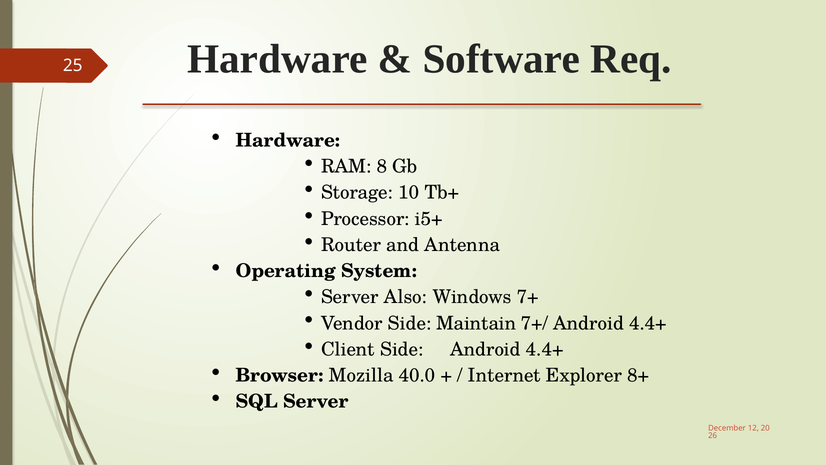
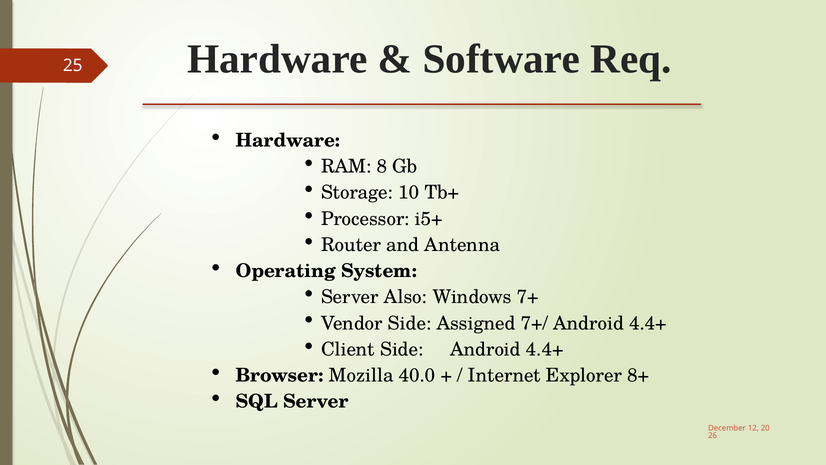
Maintain: Maintain -> Assigned (476, 323)
